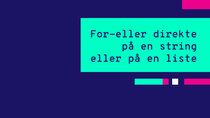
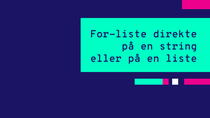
For-eller: For-eller -> For-liste (118, 34)
